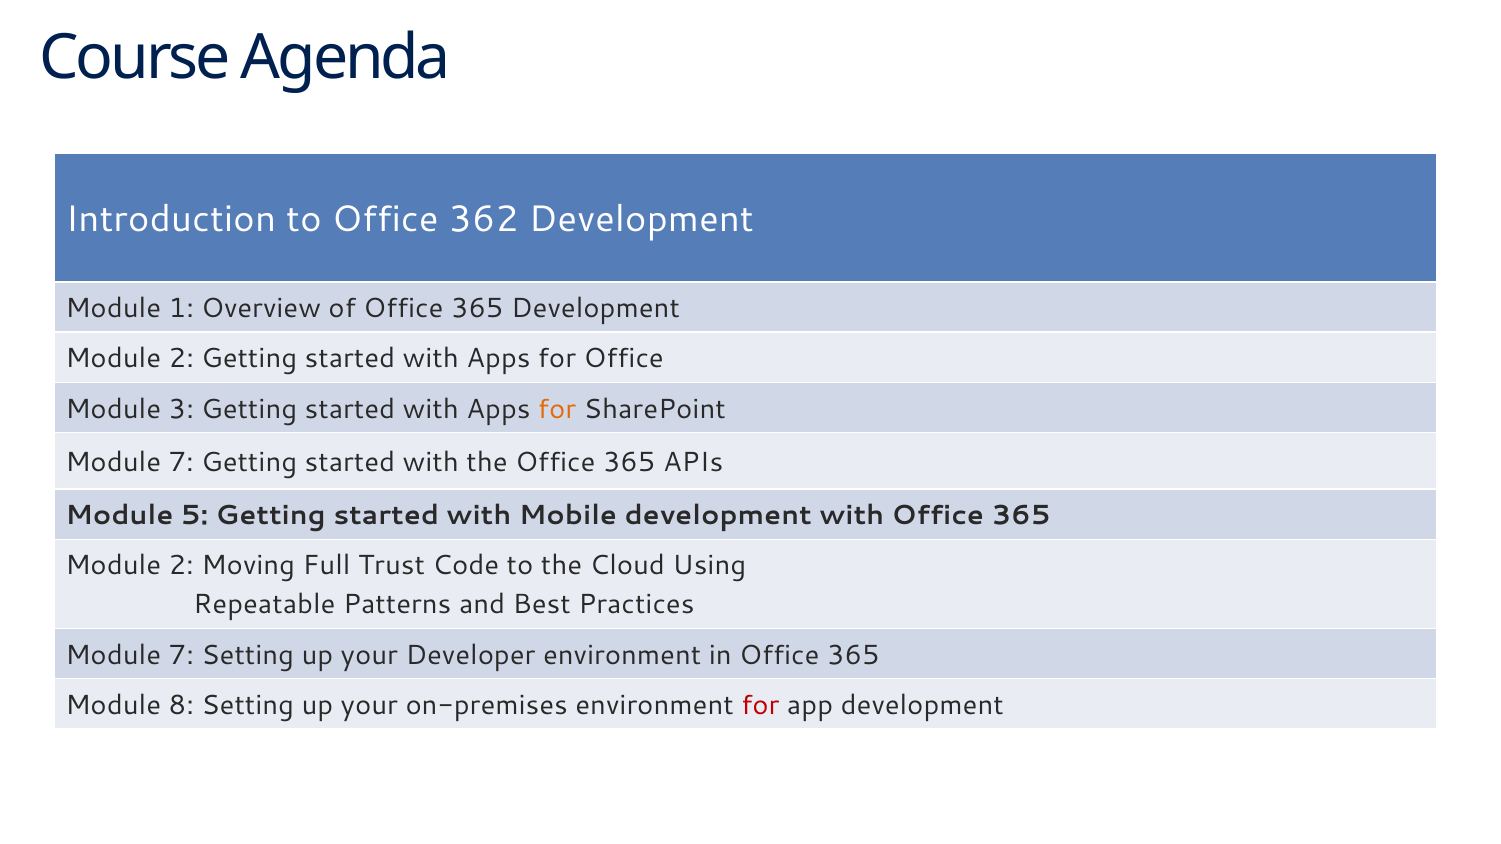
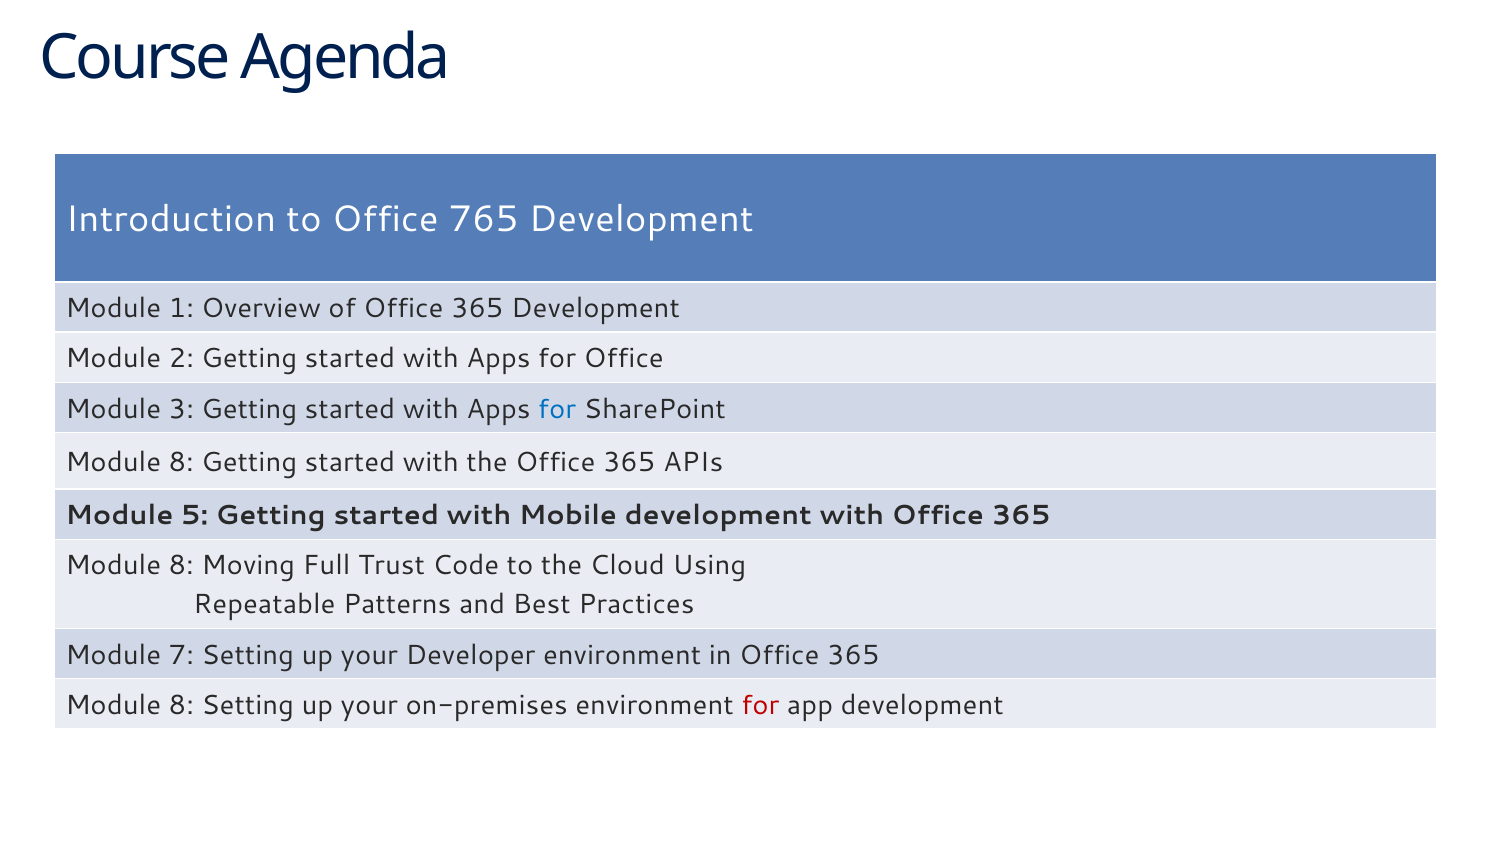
362: 362 -> 765 (484, 220)
for colour: orange -> blue (557, 409)
7: 7 -> 8 (181, 462)
2: 2 -> 8 (181, 566)
